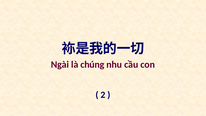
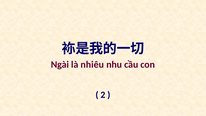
chúng: chúng -> nhiêu (92, 64)
